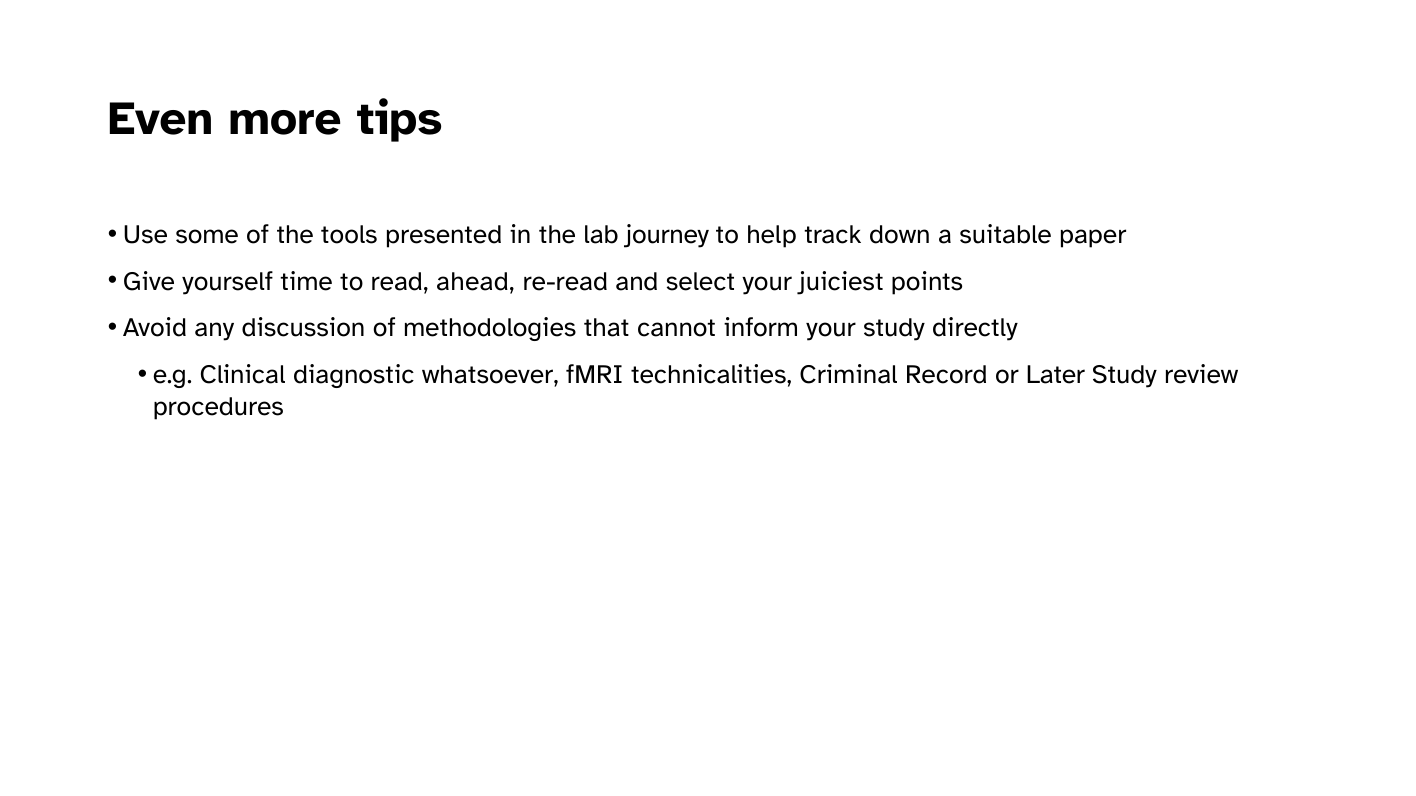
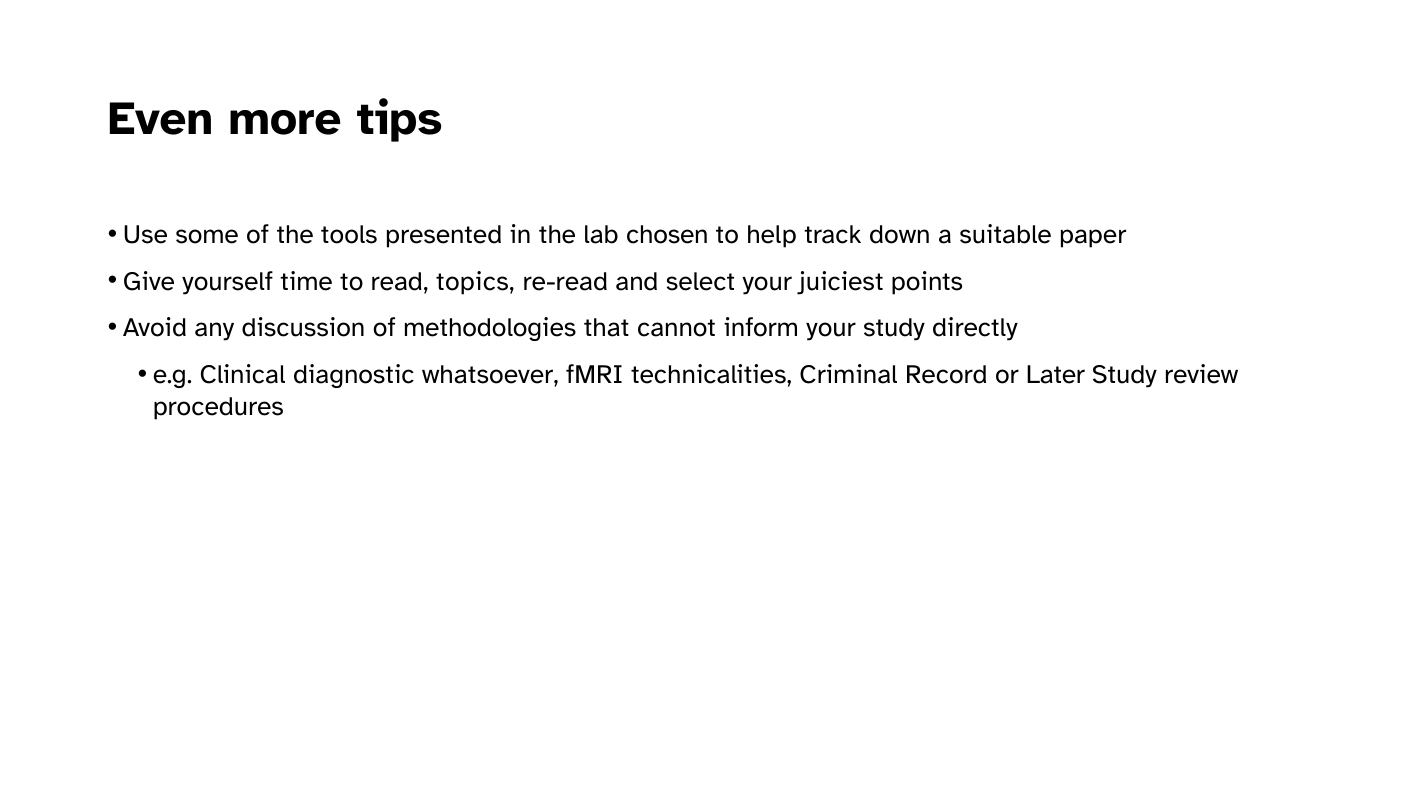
journey: journey -> chosen (667, 235)
ahead: ahead -> topics (475, 282)
